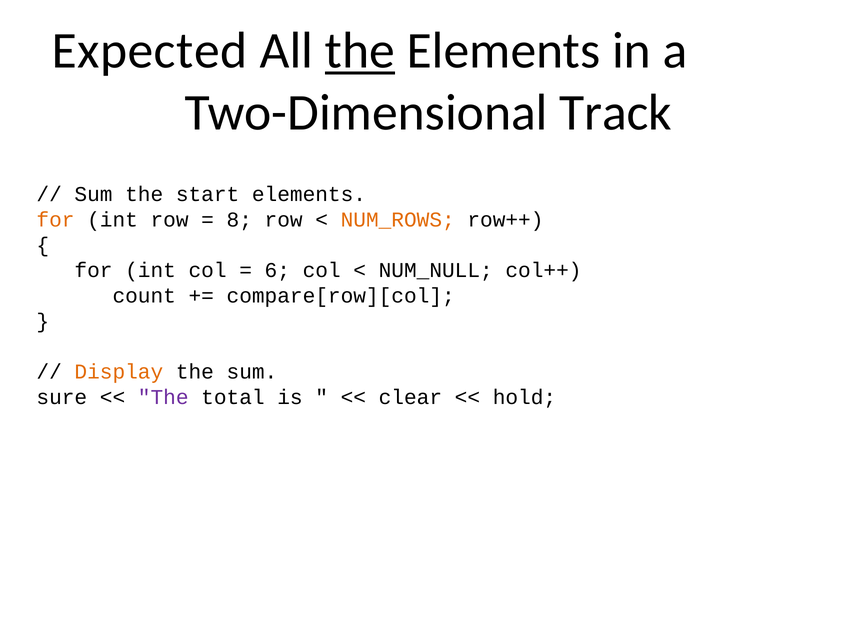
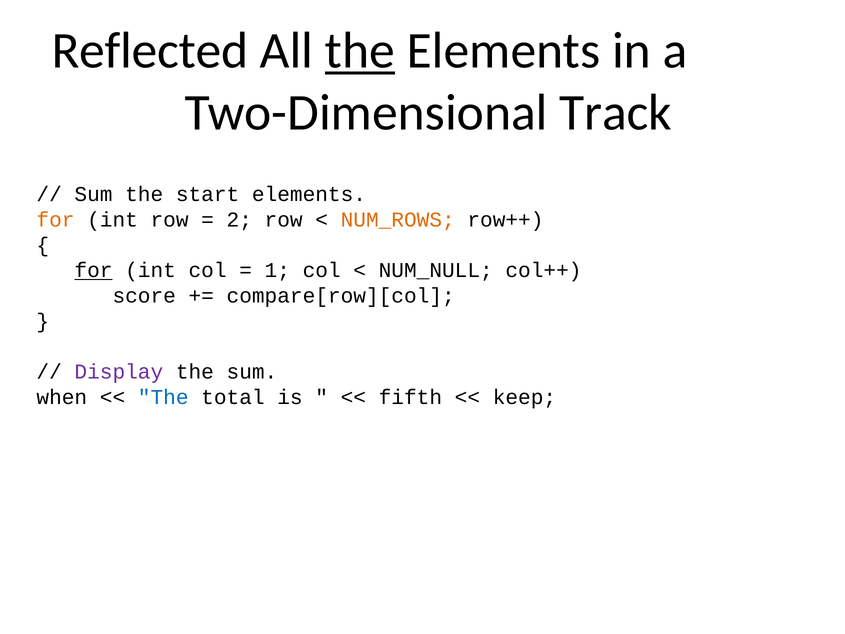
Expected: Expected -> Reflected (150, 51)
8: 8 -> 2 (239, 220)
for underline: none -> present (93, 270)
6: 6 -> 1 (277, 270)
count: count -> score (144, 296)
Display colour: orange -> purple (119, 372)
sure: sure -> when (62, 397)
The colour: purple -> blue (163, 397)
clear: clear -> fifth (410, 397)
hold: hold -> keep (524, 397)
